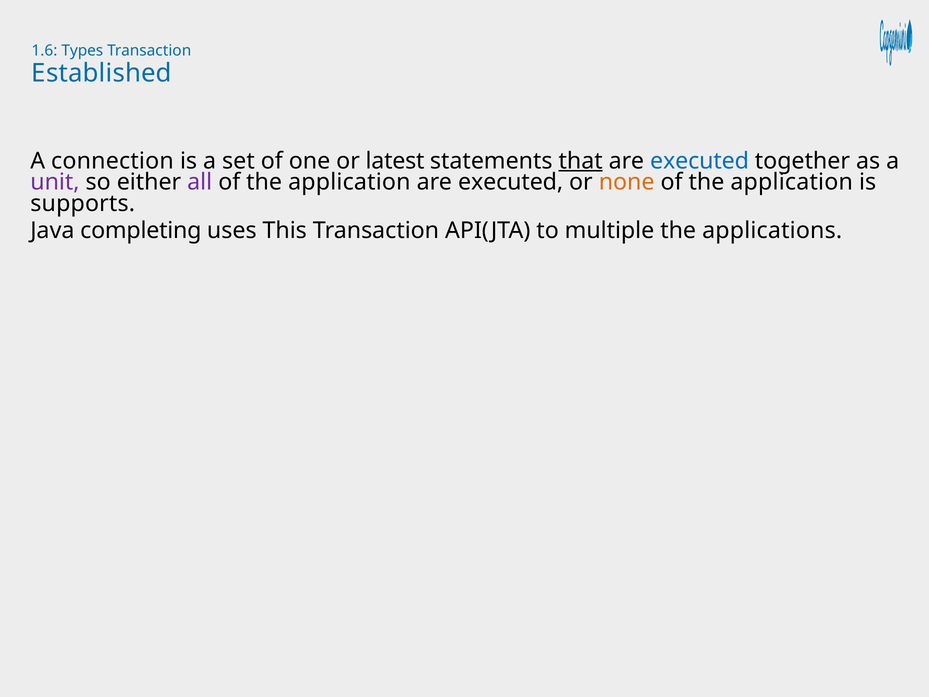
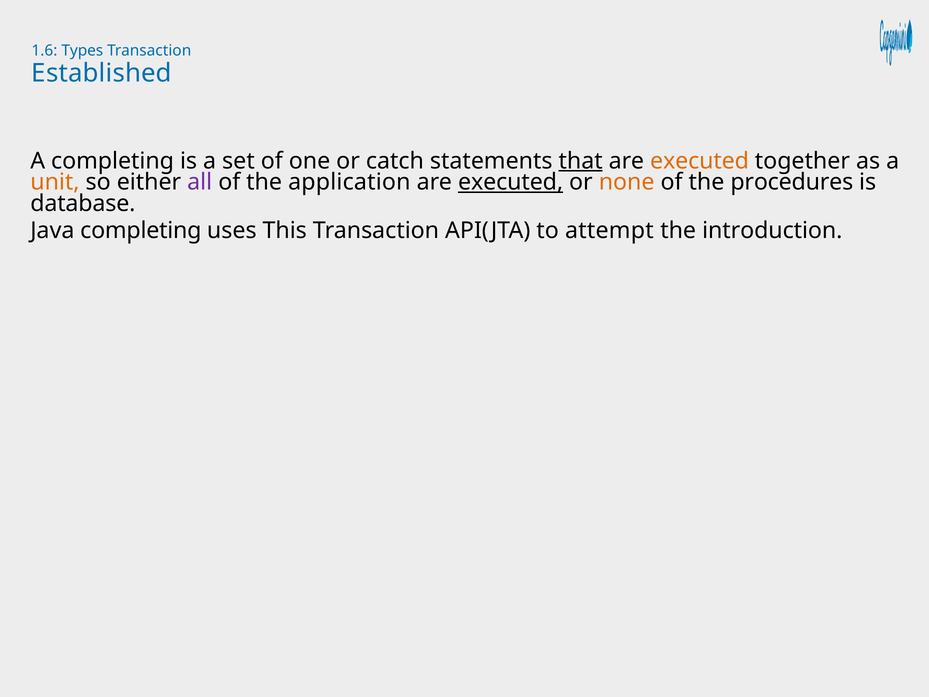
A connection: connection -> completing (113, 161)
latest: latest -> catch (395, 161)
executed colour: blue -> orange (700, 161)
unit colour: purple -> orange (55, 182)
executed underline: none -> present (511, 182)
application: application -> procedures (792, 182)
supports: supports -> database (83, 203)
multiple: multiple -> attempt (609, 231)
applications: applications -> introduction (772, 231)
